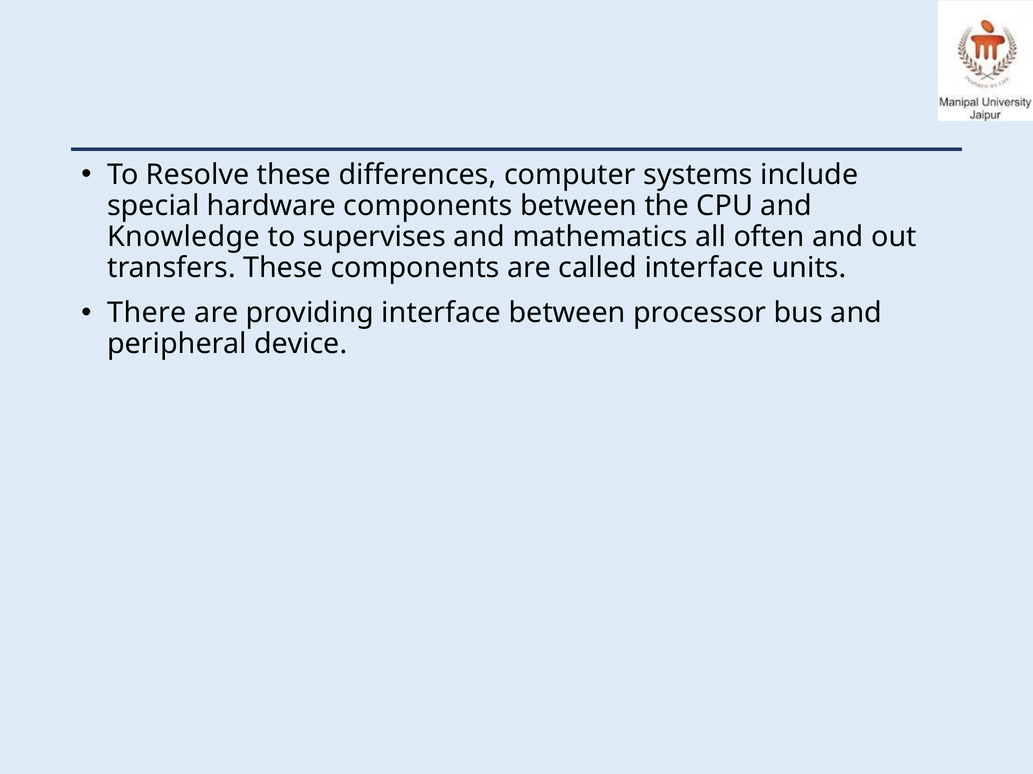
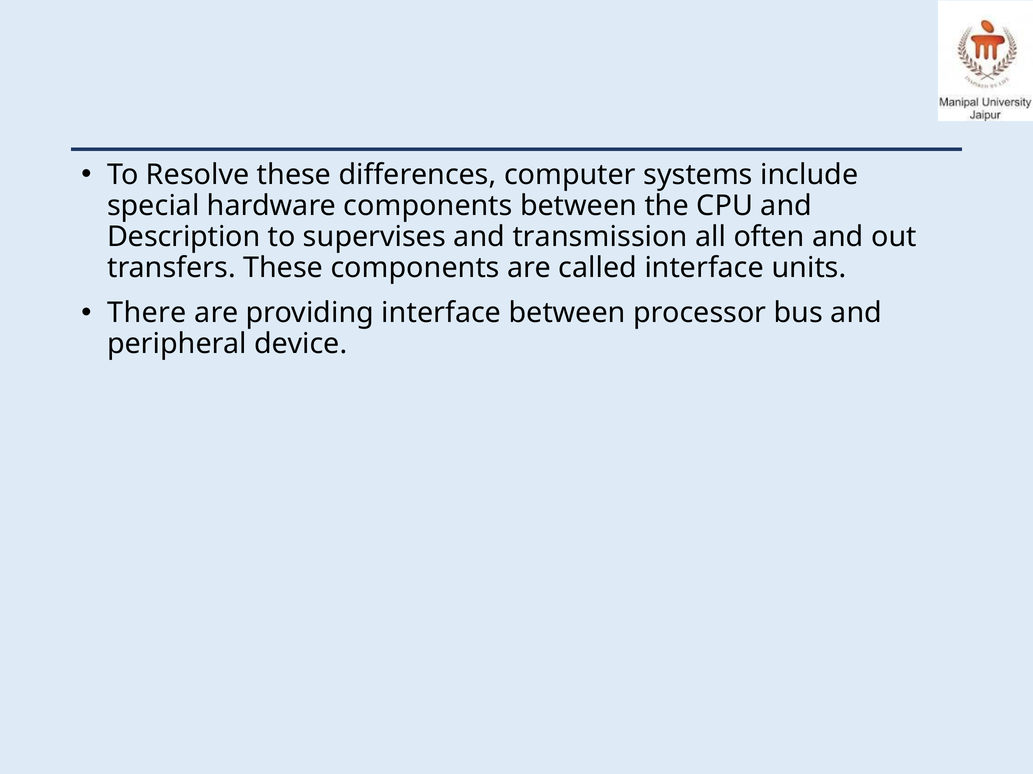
Knowledge: Knowledge -> Description (184, 237)
mathematics: mathematics -> transmission (600, 237)
